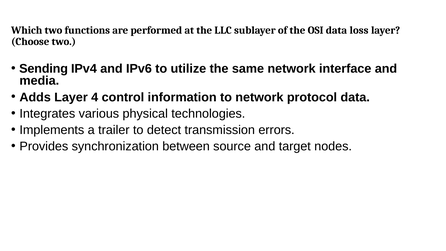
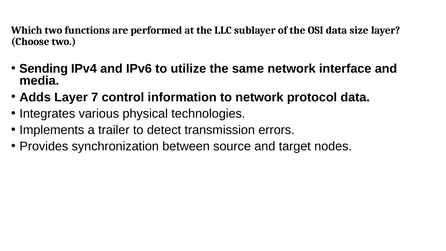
loss: loss -> size (359, 30)
4: 4 -> 7 (95, 97)
